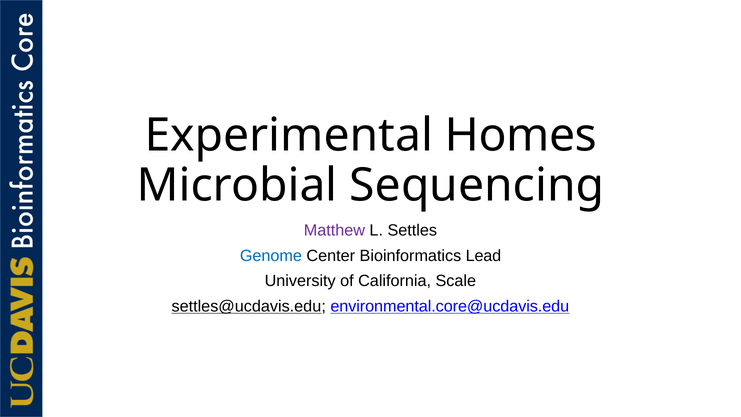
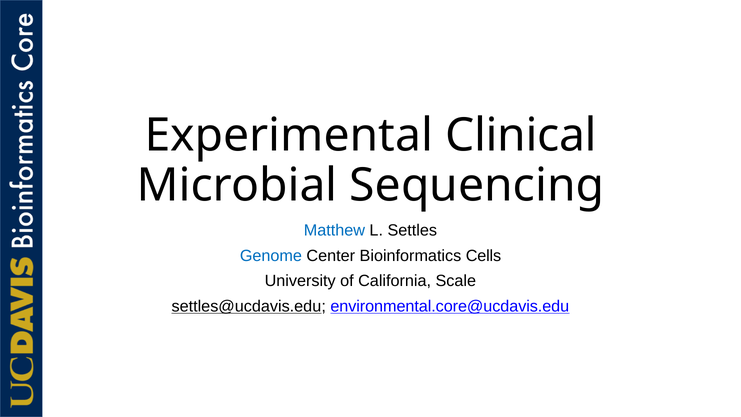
Homes: Homes -> Clinical (521, 135)
Matthew colour: purple -> blue (334, 230)
Lead: Lead -> Cells (483, 256)
